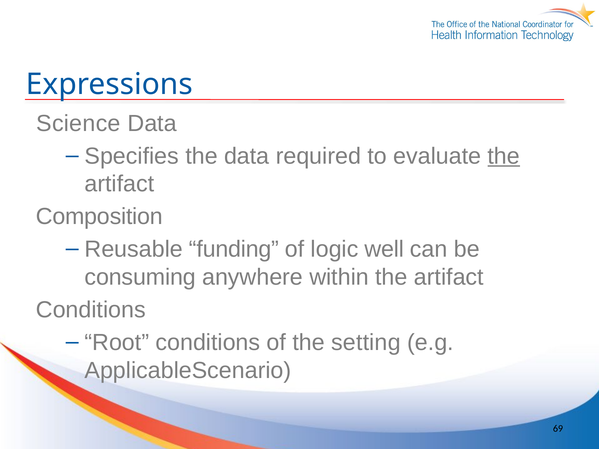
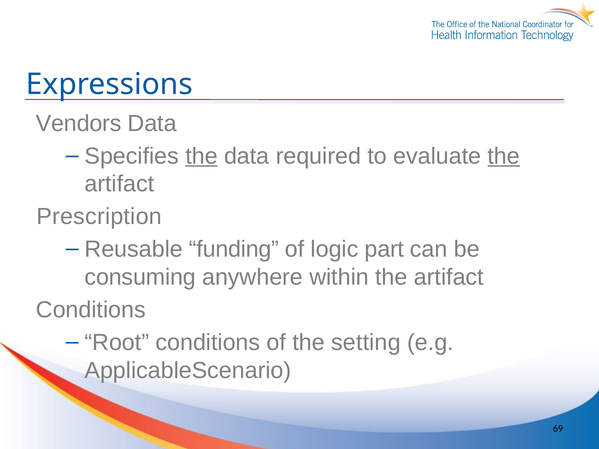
Science: Science -> Vendors (79, 123)
the underline: none -> present (201, 156)
Composition: Composition -> Prescription (99, 217)
well: well -> part (384, 249)
